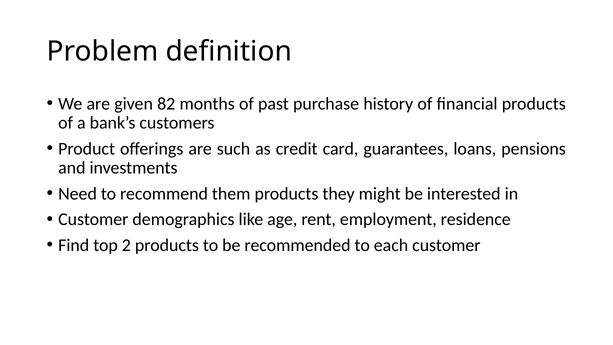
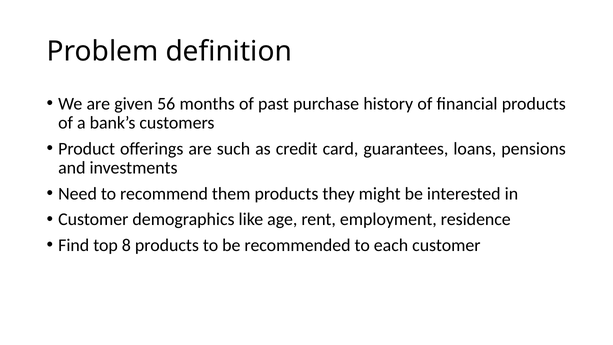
82: 82 -> 56 (166, 104)
2: 2 -> 8 (126, 245)
